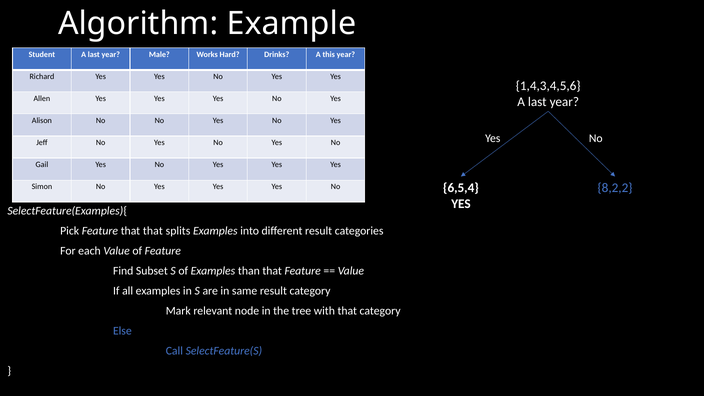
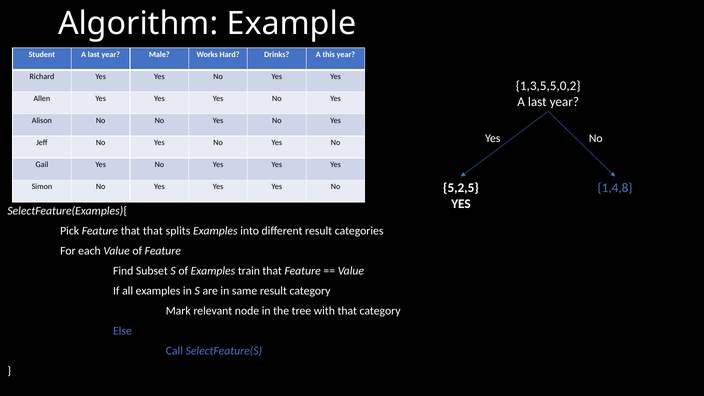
1,4,3,4,5,6: 1,4,3,4,5,6 -> 1,3,5,5,0,2 (548, 86)
6,5,4: 6,5,4 -> 5,2,5 (461, 188)
8,2,2: 8,2,2 -> 1,4,8 (615, 188)
than: than -> train (249, 271)
